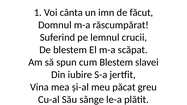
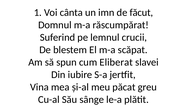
cum Blestem: Blestem -> Eliberat (116, 62)
